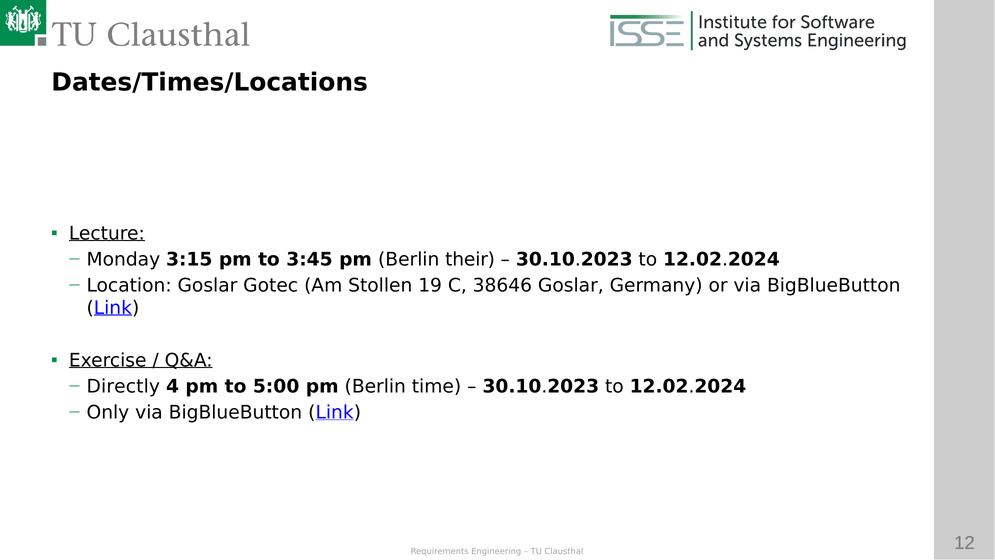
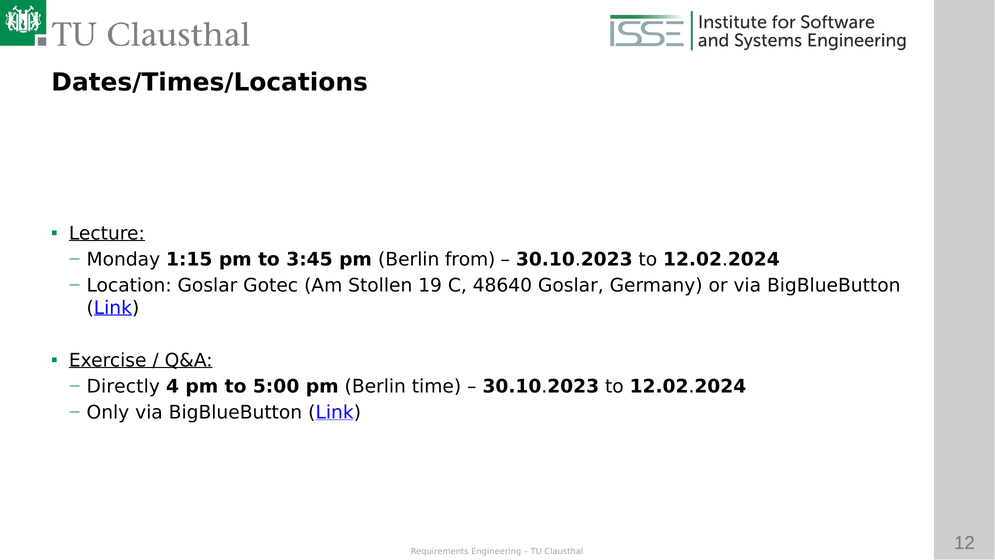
3:15: 3:15 -> 1:15 (189, 259)
their: their -> from (470, 259)
38646: 38646 -> 48640 (502, 286)
